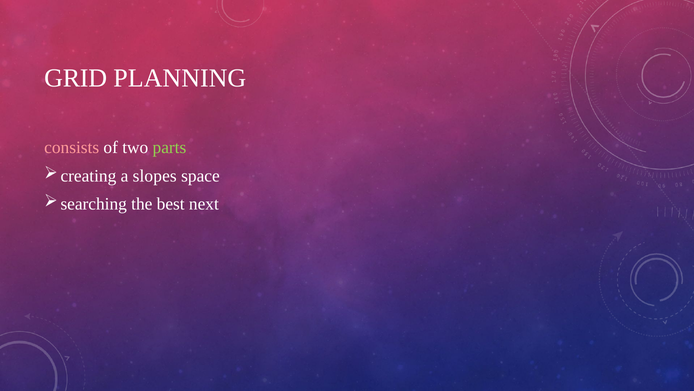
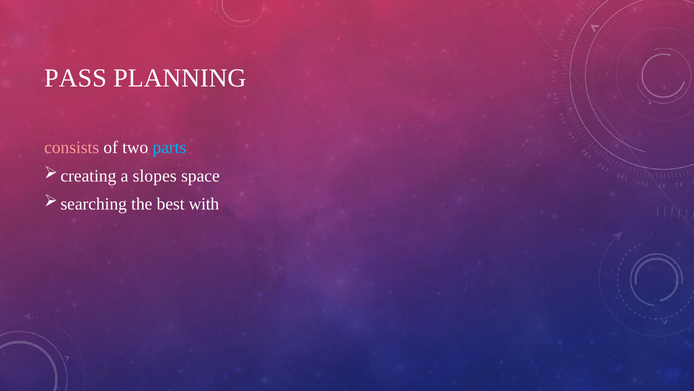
GRID: GRID -> PASS (75, 78)
parts colour: light green -> light blue (169, 147)
next: next -> with (204, 204)
